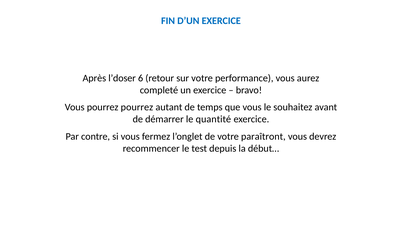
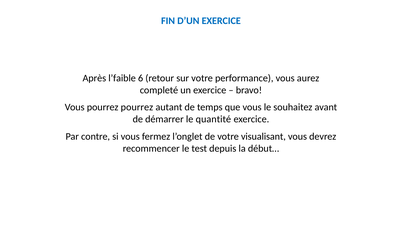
l’doser: l’doser -> l’faible (122, 78)
paraîtront: paraîtront -> visualisant (263, 136)
